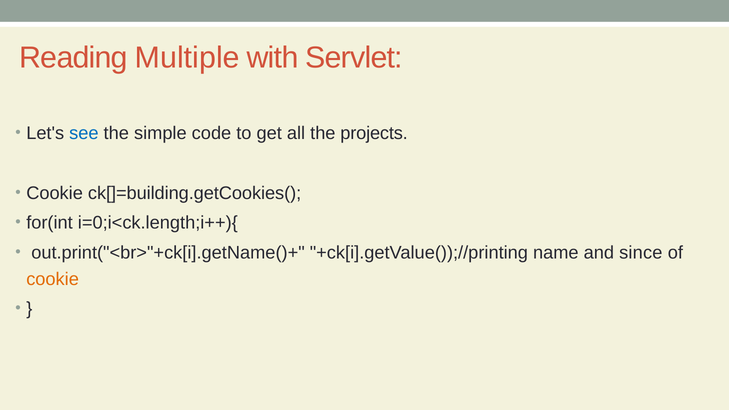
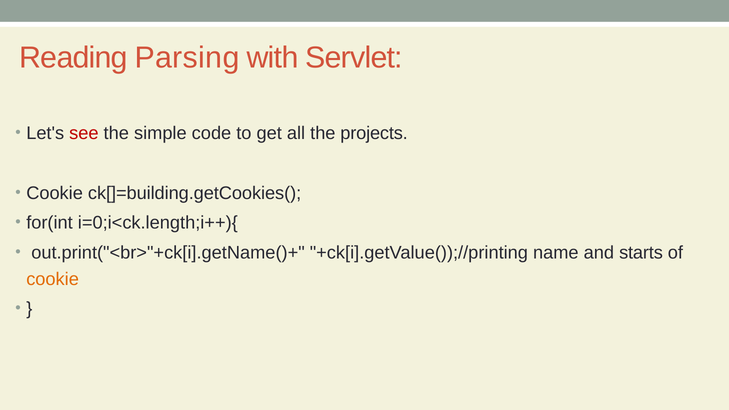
Multiple: Multiple -> Parsing (187, 58)
see colour: blue -> red (84, 133)
since: since -> starts (641, 253)
